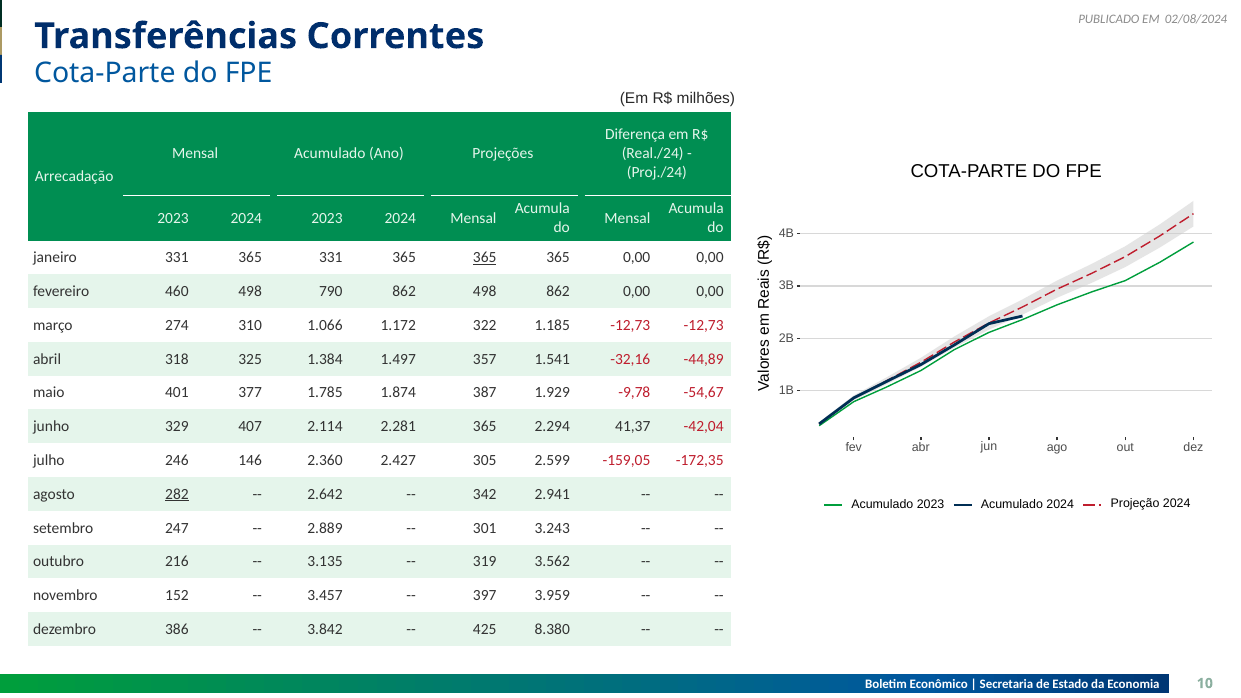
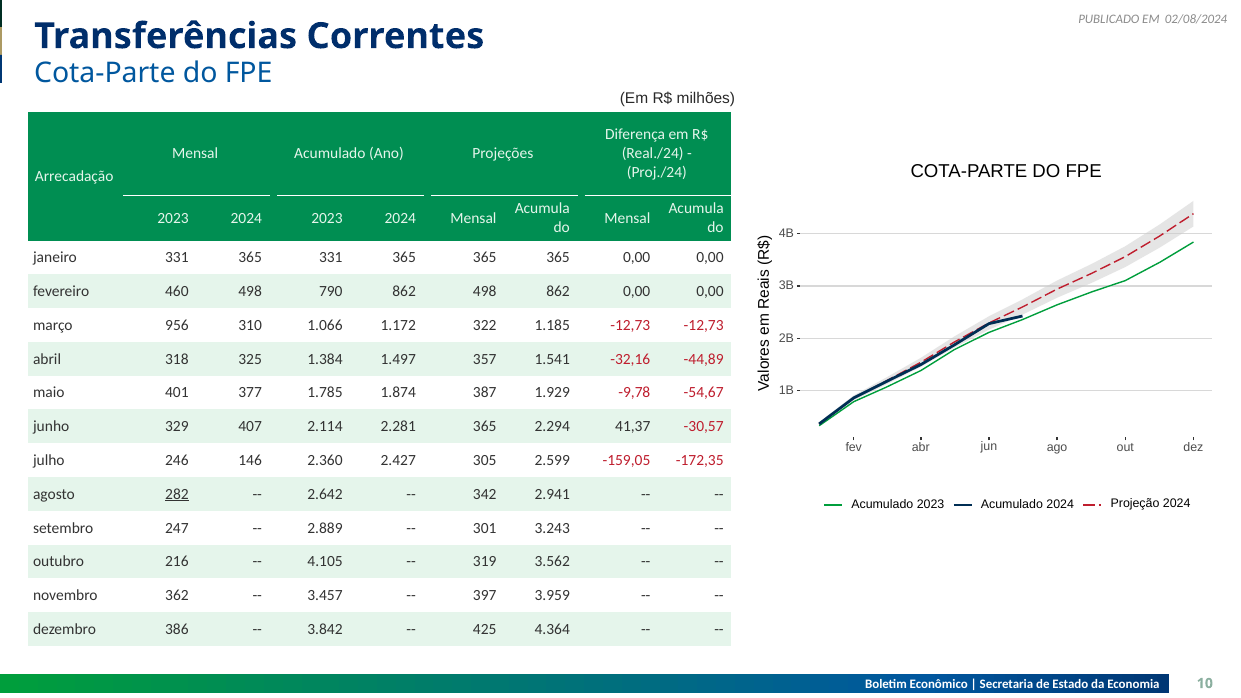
365 underline: present -> none (485, 258)
274: 274 -> 956 (177, 325)
-42,04: -42,04 -> -30,57 (704, 427)
3.135: 3.135 -> 4.105 (325, 562)
152: 152 -> 362 (177, 596)
8.380: 8.380 -> 4.364 (552, 629)
